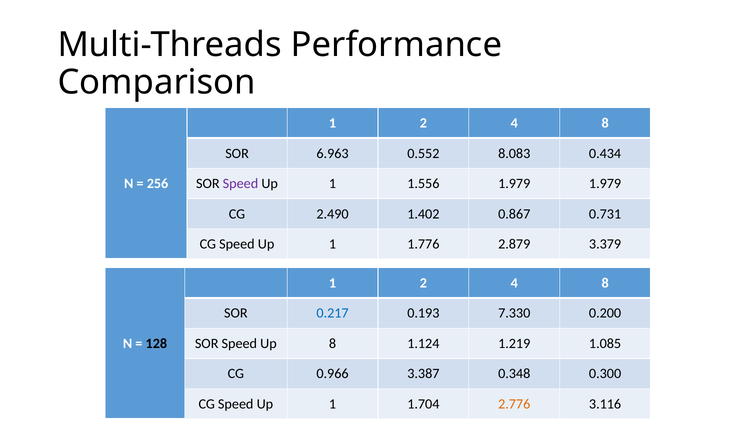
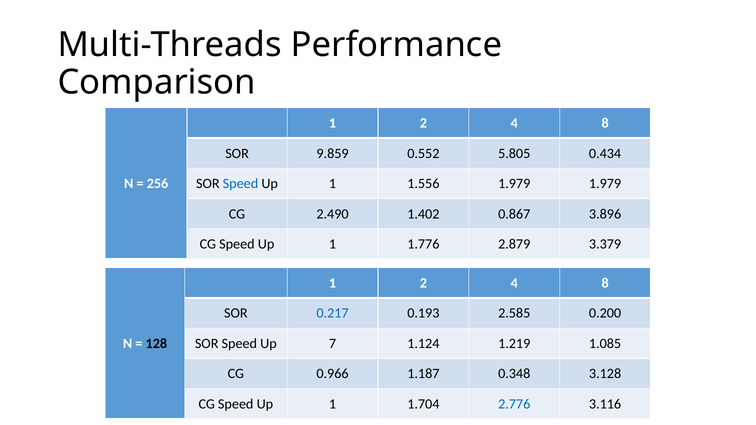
6.963: 6.963 -> 9.859 (333, 153)
8.083: 8.083 -> 5.805 (514, 153)
Speed colour: purple -> blue (240, 184)
0.731: 0.731 -> 3.896 (605, 214)
7.330: 7.330 -> 2.585 (514, 313)
Up 8: 8 -> 7 (333, 344)
3.387: 3.387 -> 1.187 (423, 374)
0.300: 0.300 -> 3.128 (605, 374)
2.776 colour: orange -> blue (514, 404)
